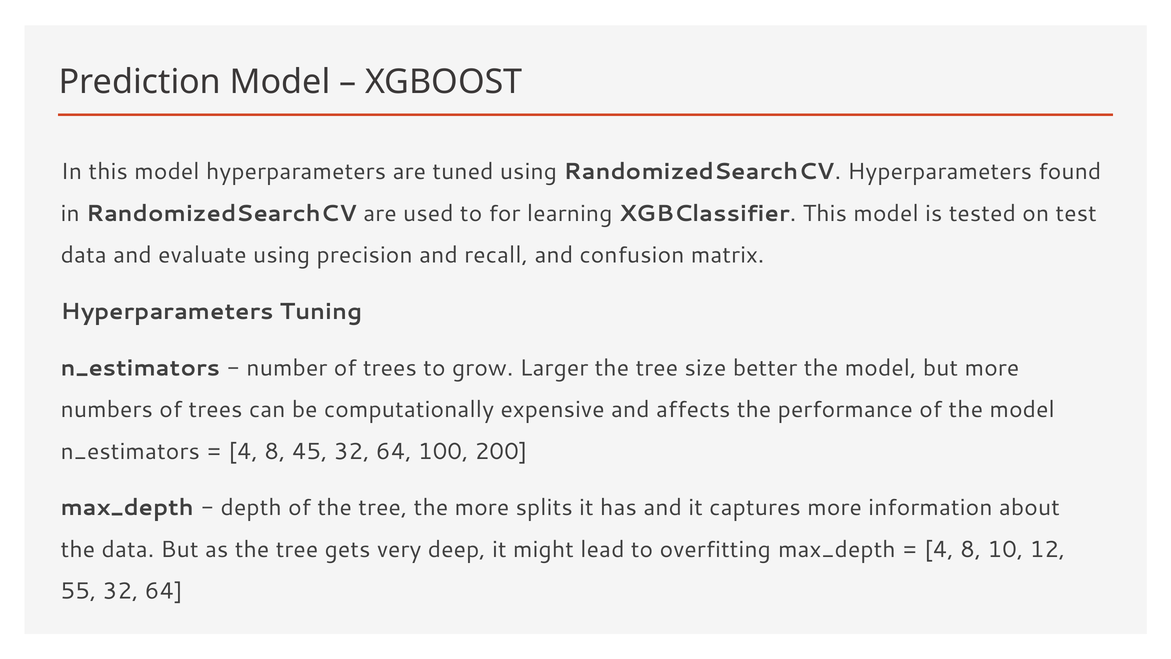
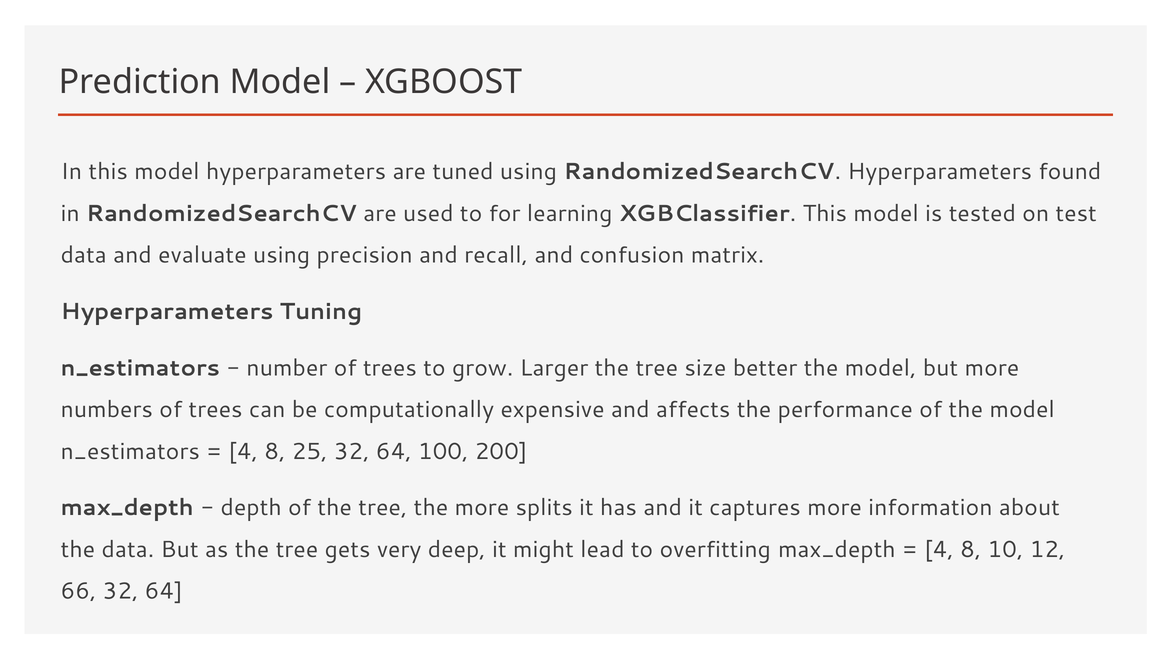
45: 45 -> 25 (310, 451)
55: 55 -> 66 (78, 591)
